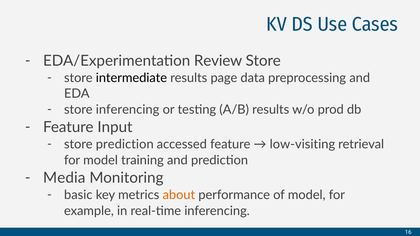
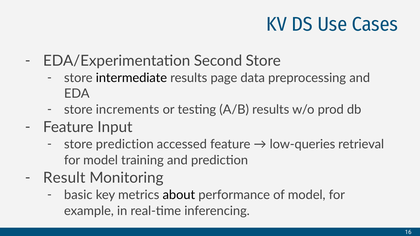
Review: Review -> Second (218, 61)
store inferencing: inferencing -> increments (128, 110)
low-visiting: low-visiting -> low-queries (303, 145)
Media: Media -> Result (64, 178)
about colour: orange -> black (179, 195)
